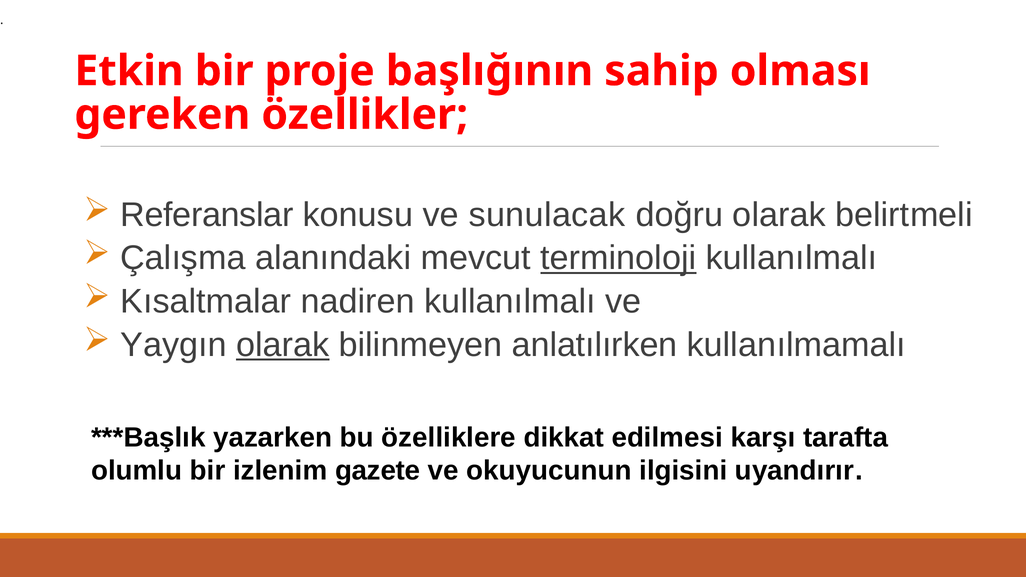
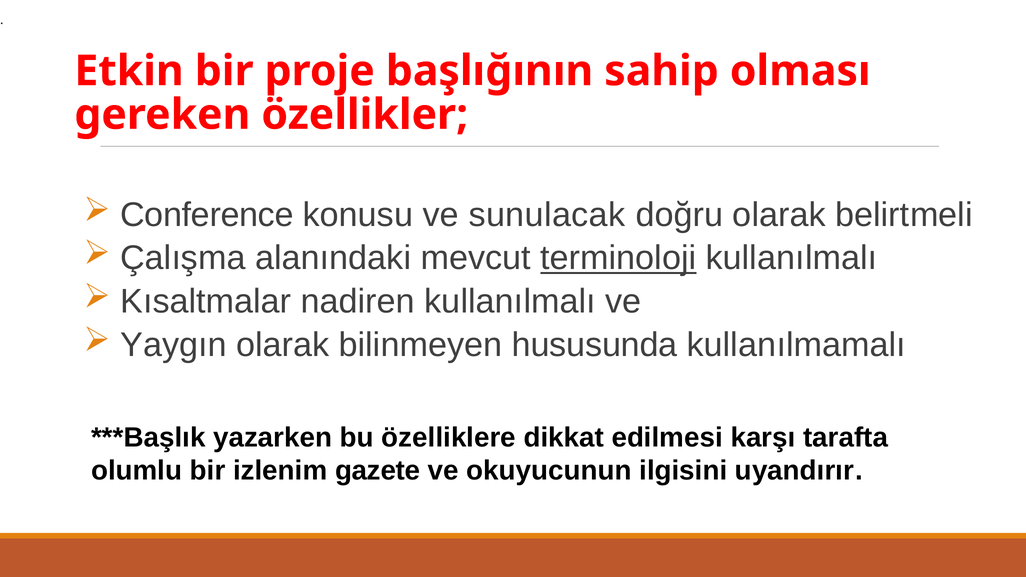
Referanslar: Referanslar -> Conference (207, 215)
olarak underline: present -> none (283, 345)
anlatılırken: anlatılırken -> hususunda (595, 345)
